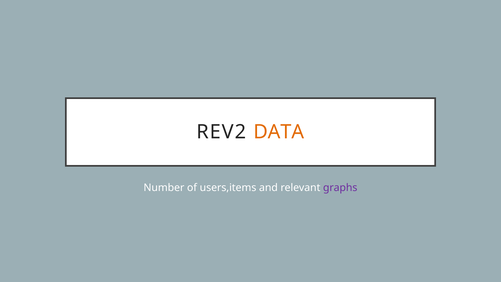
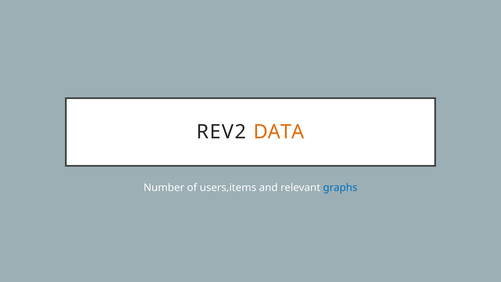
graphs colour: purple -> blue (340, 188)
